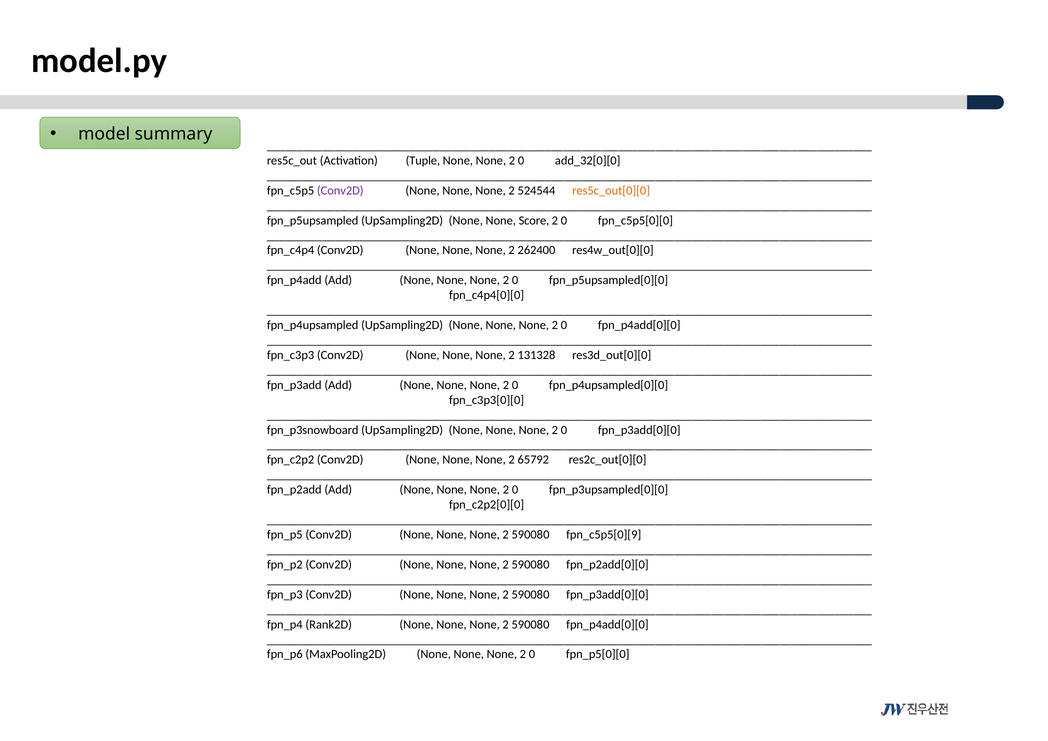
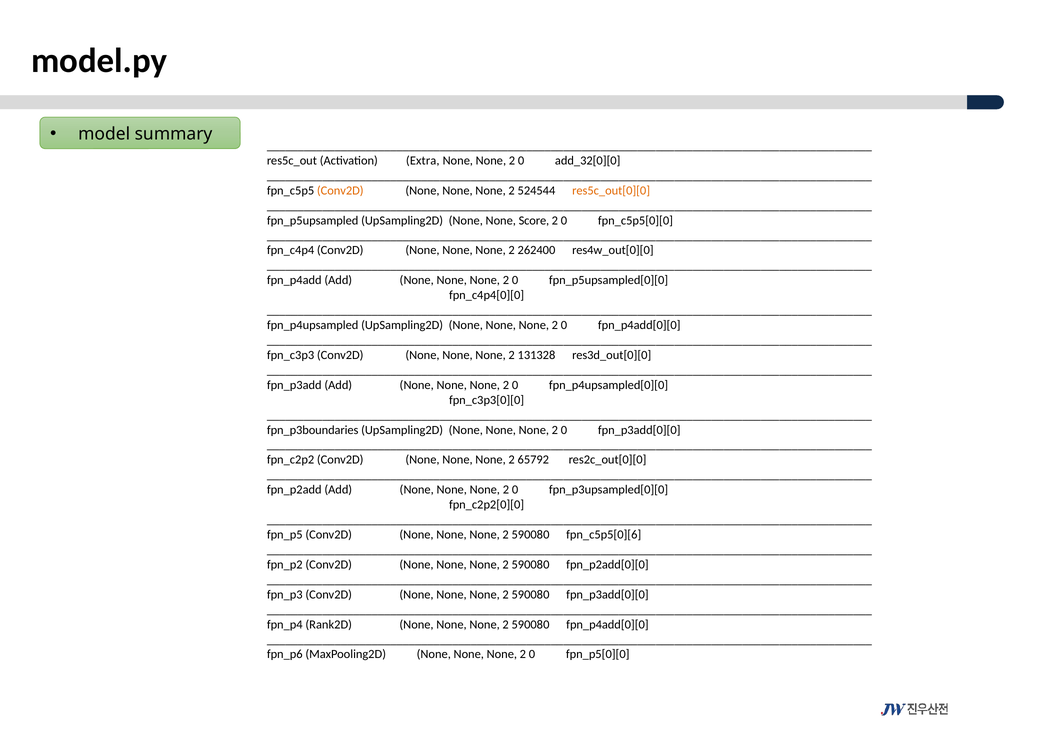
Tuple: Tuple -> Extra (423, 161)
Conv2D colour: purple -> orange (340, 191)
fpn_p3snowboard: fpn_p3snowboard -> fpn_p3boundaries (313, 430)
fpn_c5p5[0][9: fpn_c5p5[0][9 -> fpn_c5p5[0][6 (604, 535)
